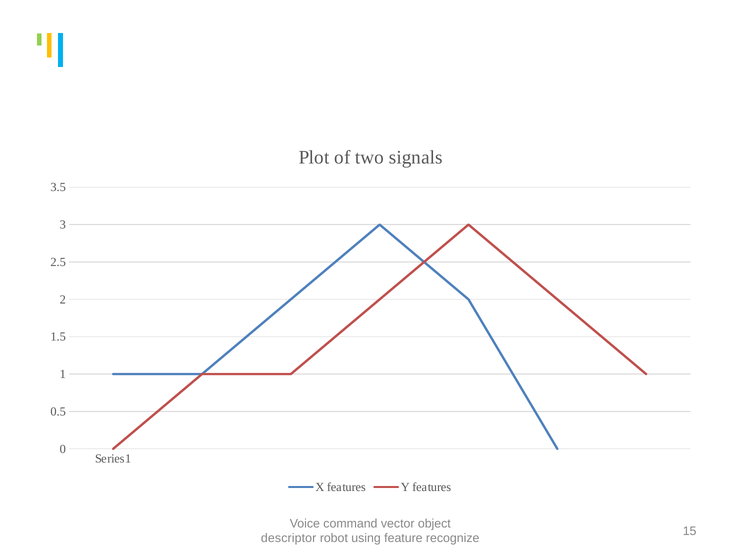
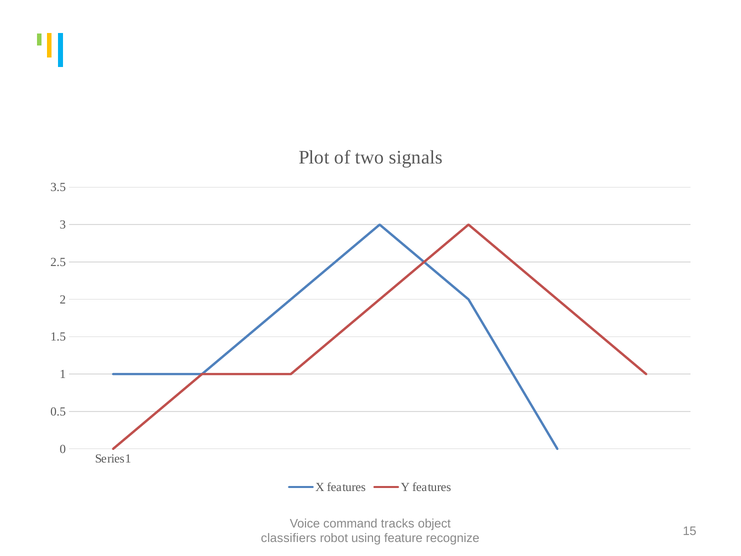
vector: vector -> tracks (398, 523)
descriptor: descriptor -> classifiers (289, 538)
